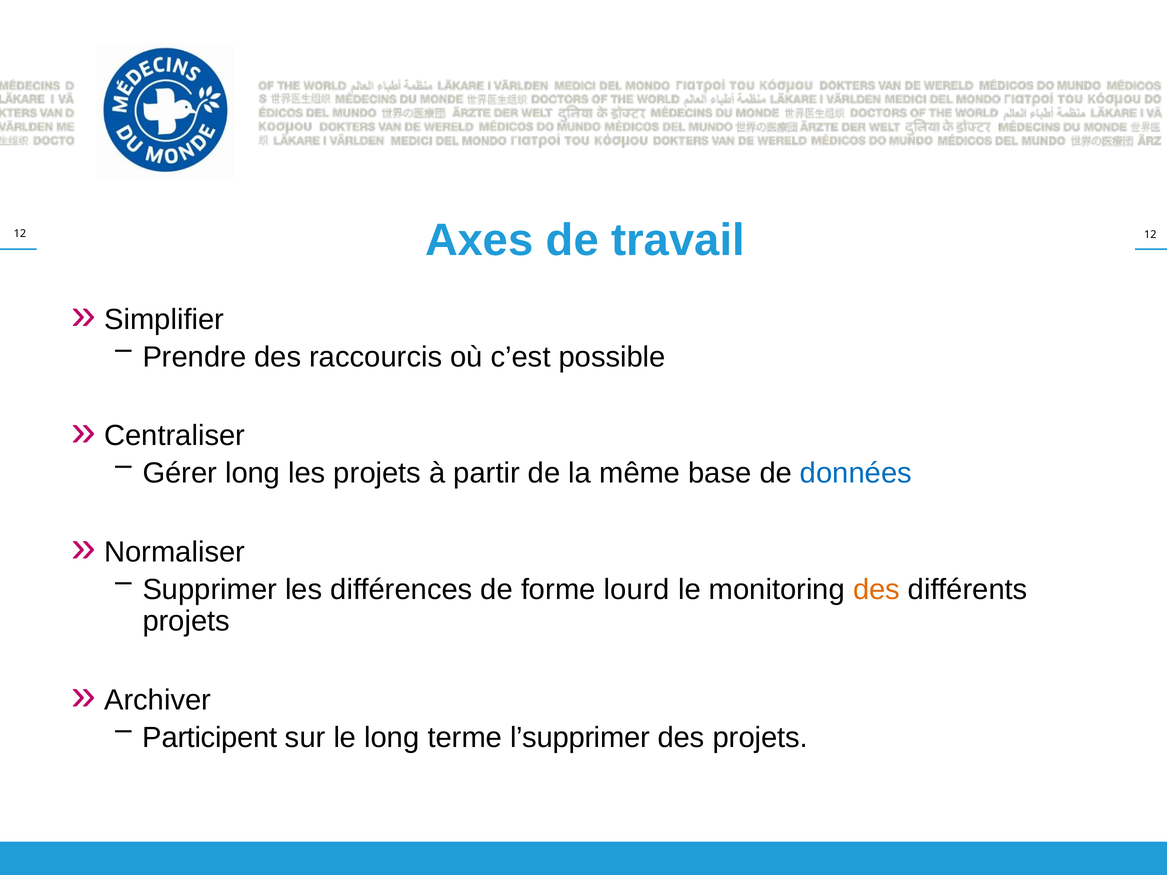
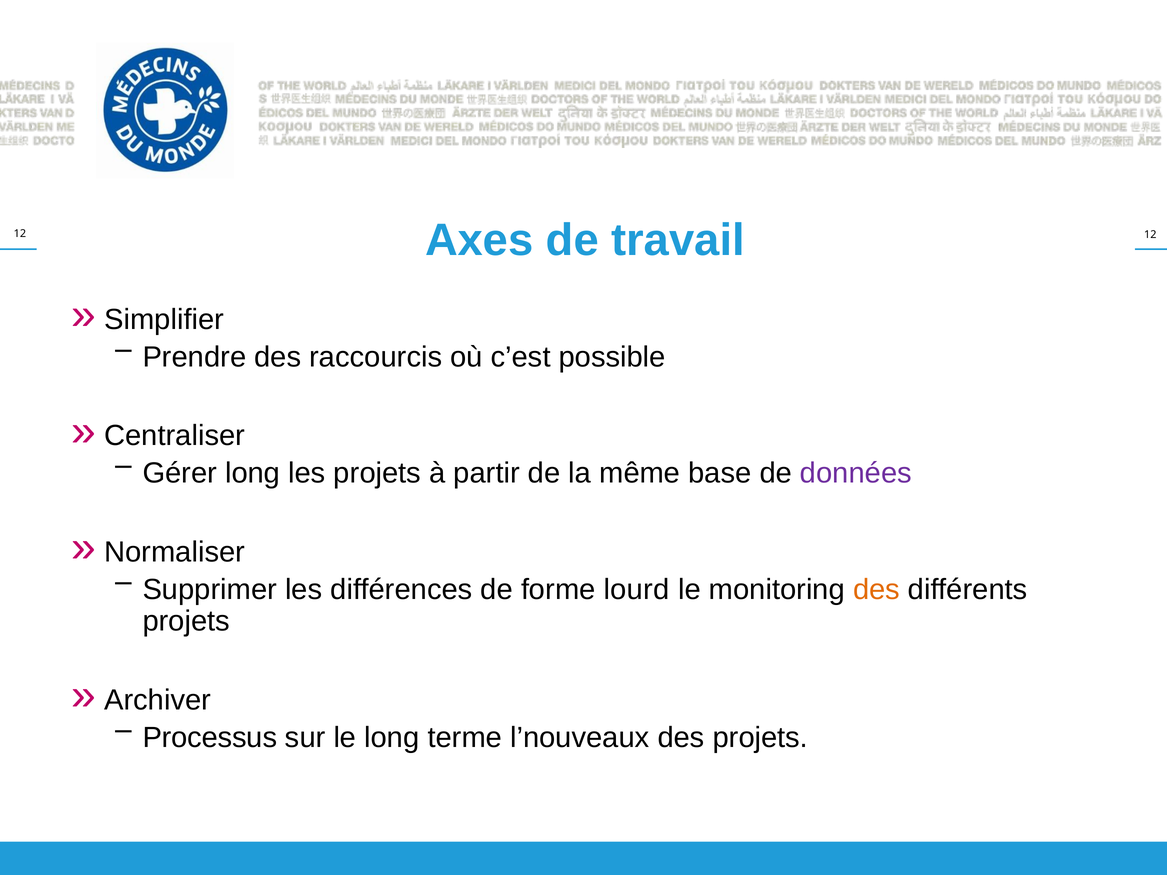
données colour: blue -> purple (856, 473)
Participent: Participent -> Processus (210, 738)
l’supprimer: l’supprimer -> l’nouveaux (580, 738)
